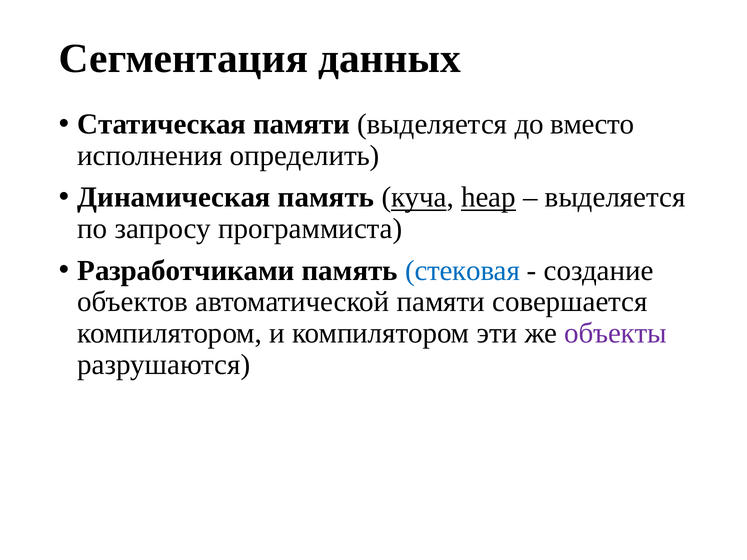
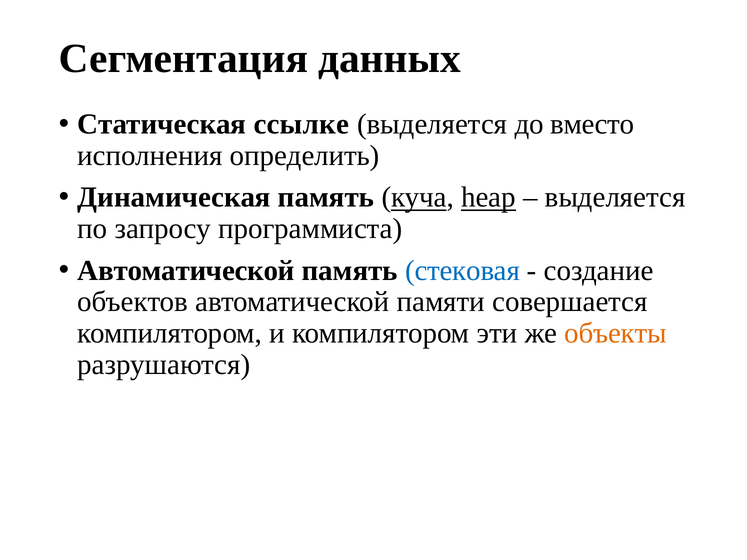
Статическая памяти: памяти -> ссылке (301, 124)
Разработчиками: Разработчиками -> Автоматической (186, 271)
объекты colour: purple -> orange (615, 333)
